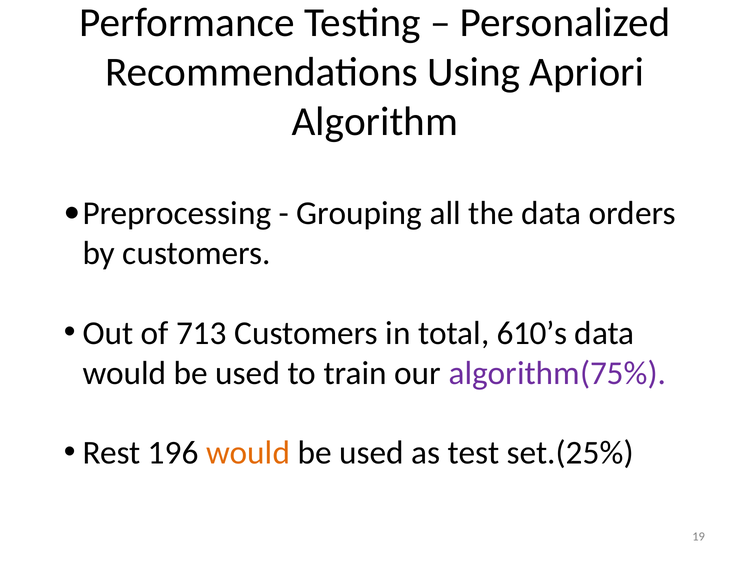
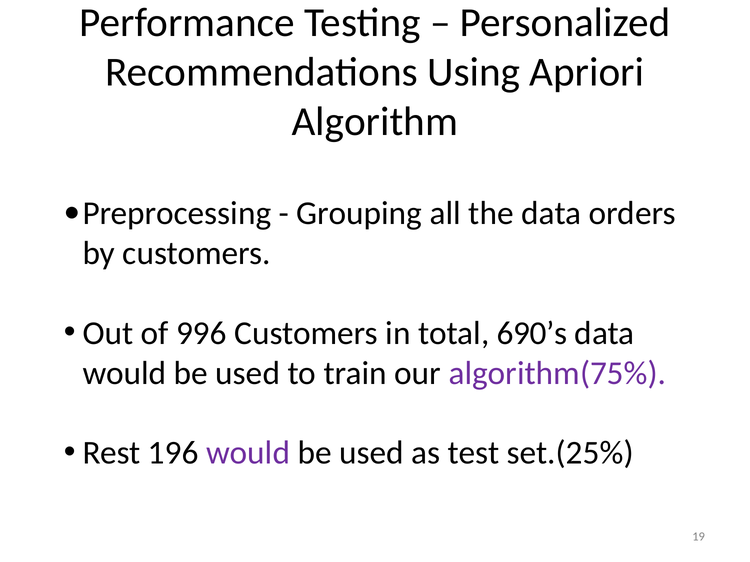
713: 713 -> 996 (201, 333)
610’s: 610’s -> 690’s (532, 333)
would colour: orange -> purple (248, 453)
